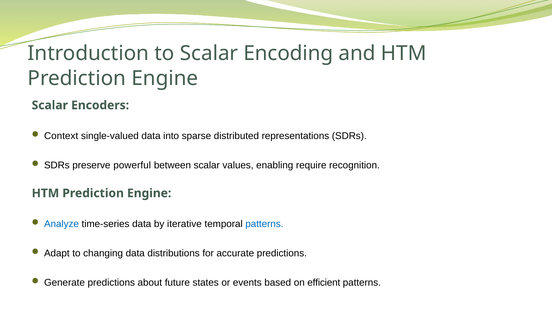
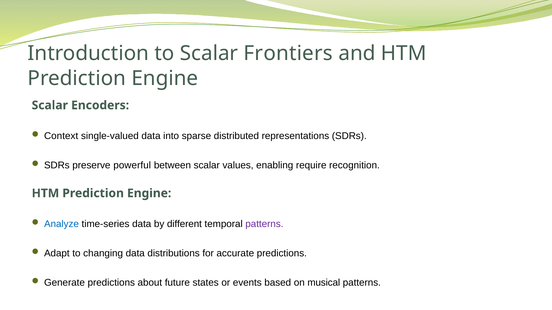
Encoding: Encoding -> Frontiers (288, 54)
iterative: iterative -> different (184, 224)
patterns colour: blue -> purple (264, 224)
efficient: efficient -> musical (324, 283)
